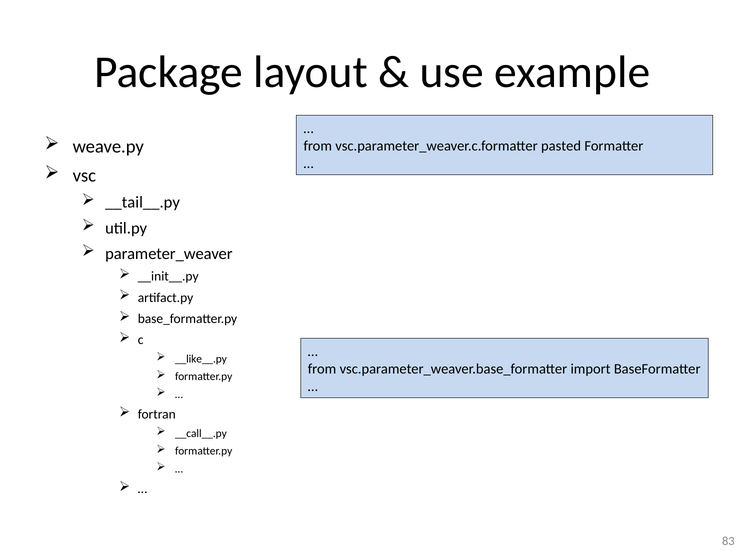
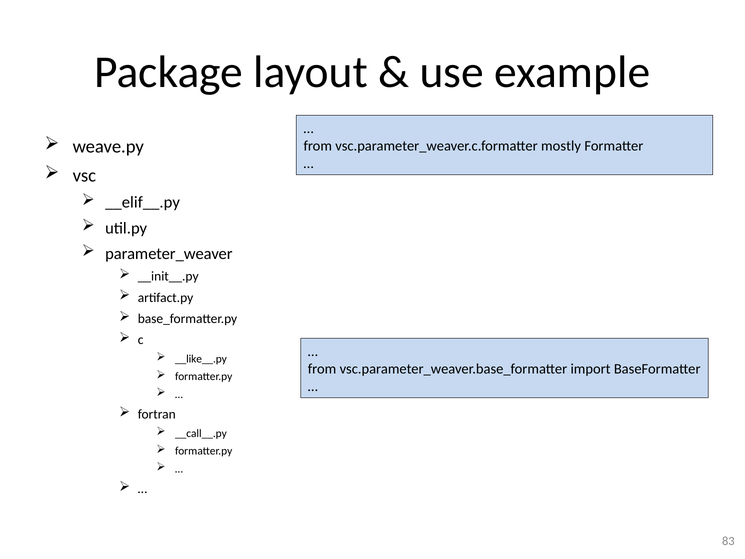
pasted: pasted -> mostly (561, 146)
__tail__.py: __tail__.py -> __elif__.py (143, 202)
